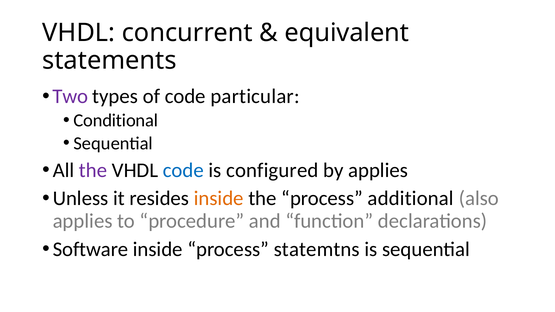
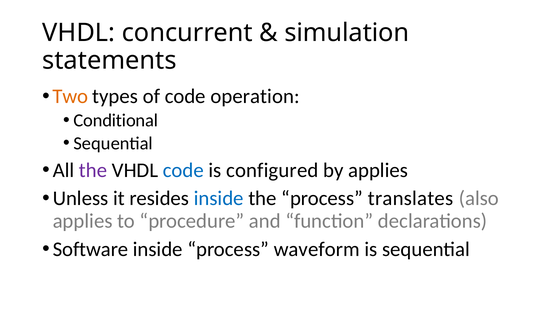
equivalent: equivalent -> simulation (347, 33)
Two colour: purple -> orange (70, 96)
particular: particular -> operation (255, 96)
inside colour: orange -> blue (219, 199)
additional: additional -> translates (411, 199)
statemtns: statemtns -> waveform (317, 249)
